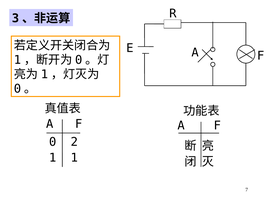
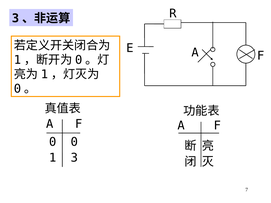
0 2: 2 -> 0 (74, 142)
1 1: 1 -> 3 (74, 158)
